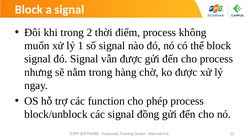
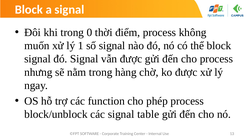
2: 2 -> 0 (89, 32)
đồng: đồng -> table (148, 114)
